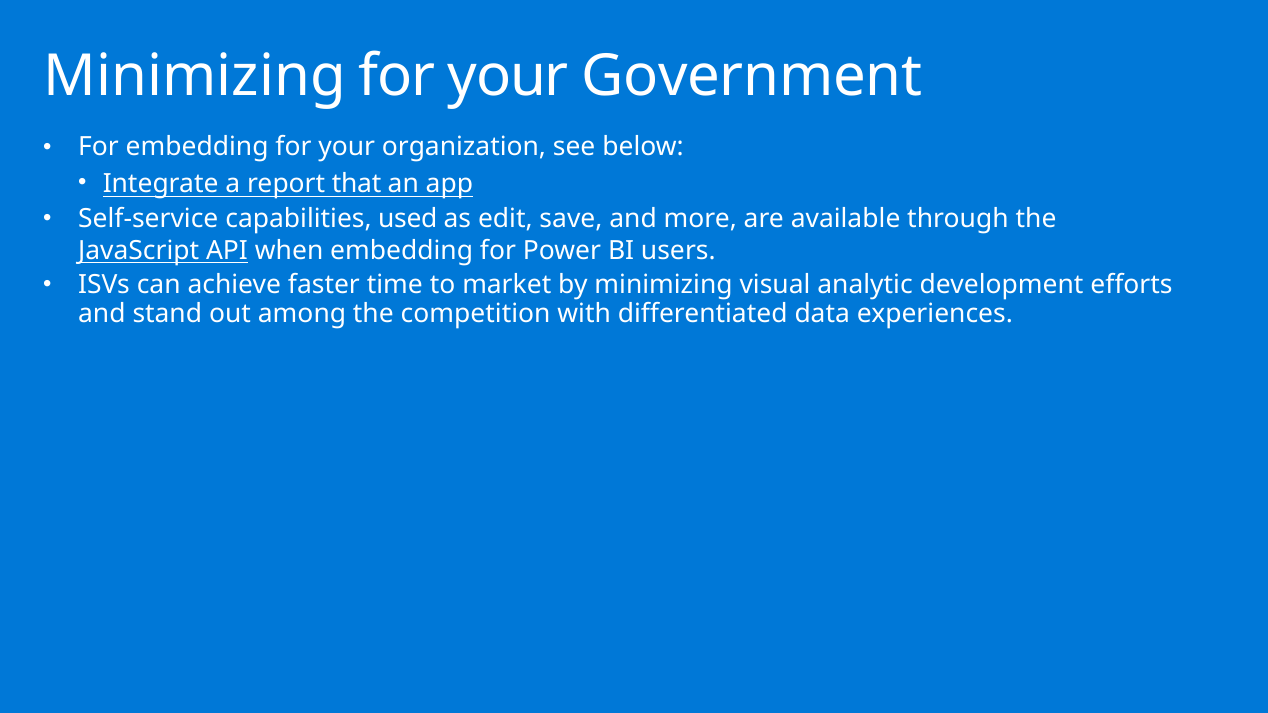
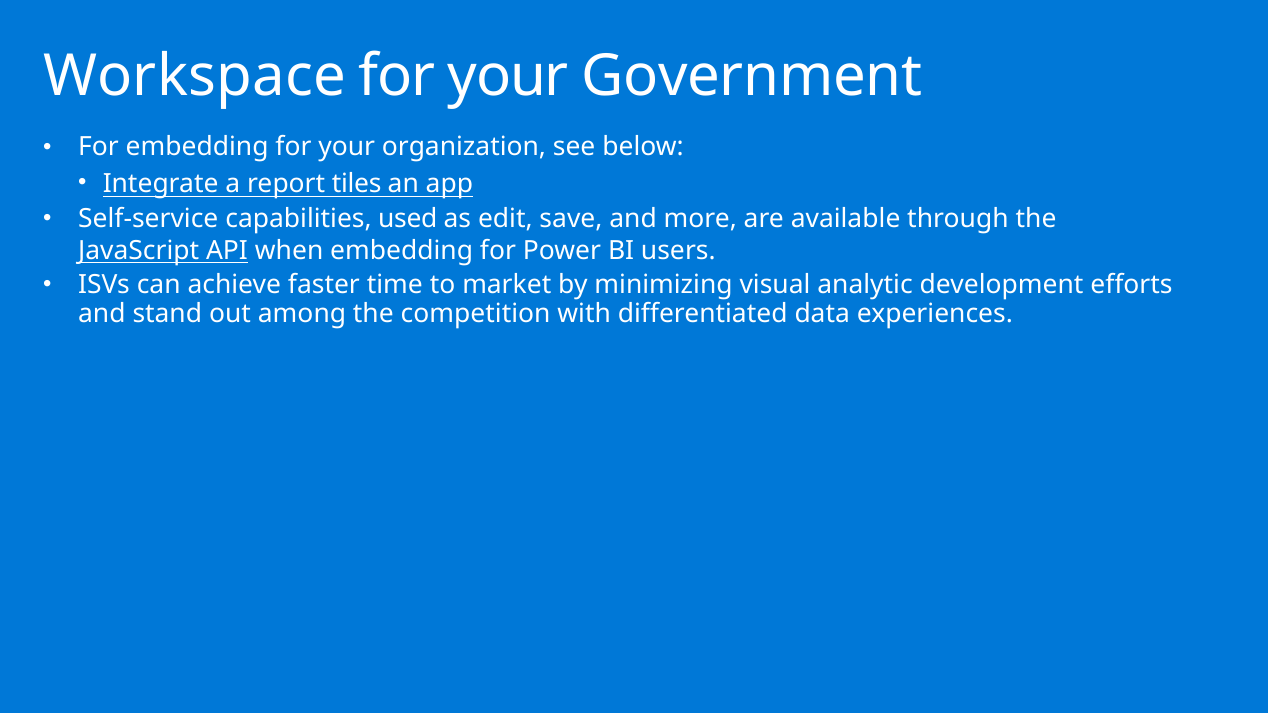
Minimizing: Minimizing -> Workspace (195, 77)
that: that -> tiles (357, 184)
